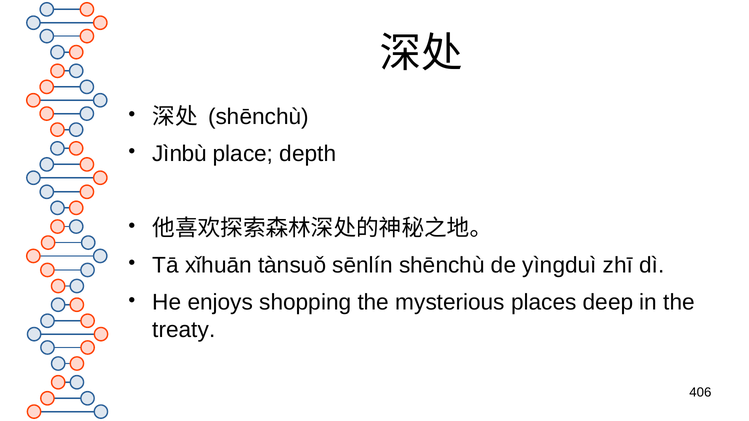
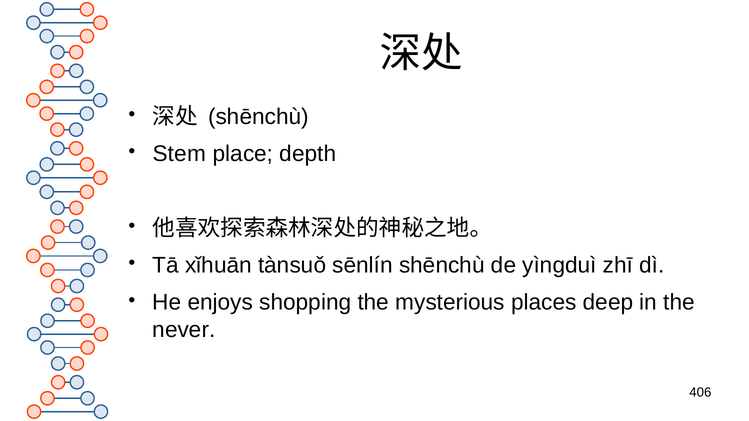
Jìnbù: Jìnbù -> Stem (179, 154)
treaty: treaty -> never (184, 330)
